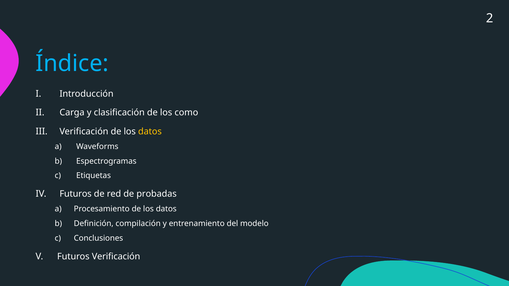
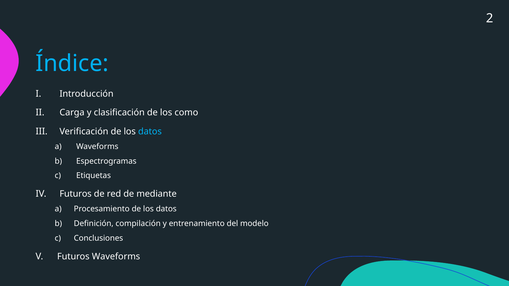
datos colour: yellow -> light blue (150, 132)
probadas: probadas -> mediante (157, 194)
Futuros Verificación: Verificación -> Waveforms (116, 257)
